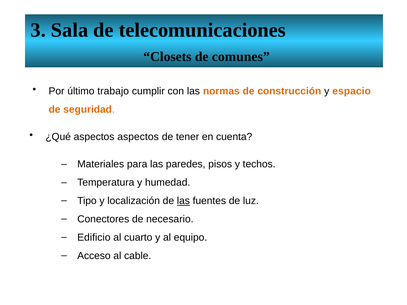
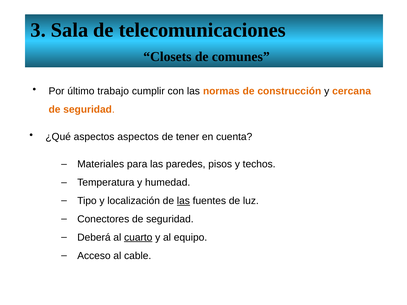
espacio: espacio -> cercana (352, 91)
Conectores de necesario: necesario -> seguridad (170, 219)
Edificio: Edificio -> Deberá (94, 238)
cuarto underline: none -> present (138, 238)
